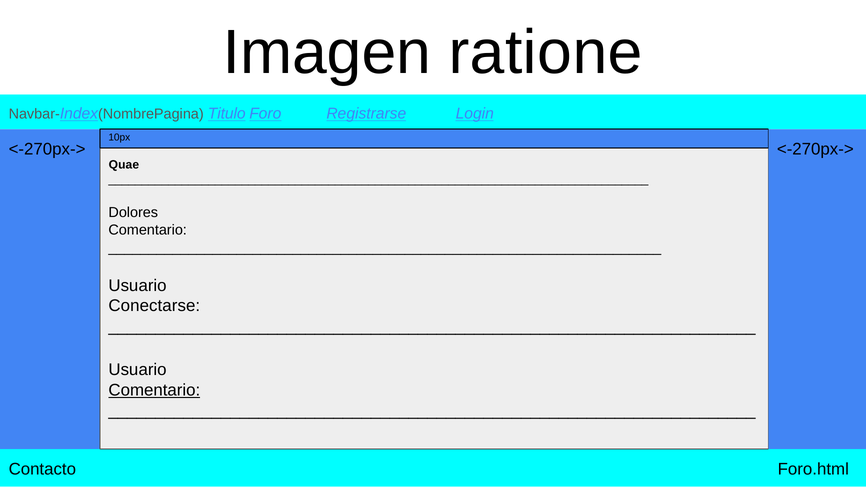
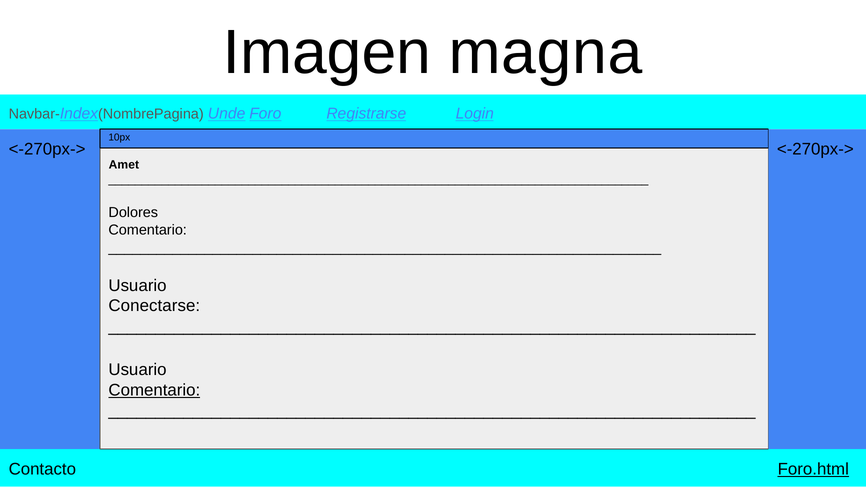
ratione: ratione -> magna (545, 53)
Titulo: Titulo -> Unde (227, 114)
Quae: Quae -> Amet (124, 165)
Foro.html underline: none -> present (813, 469)
